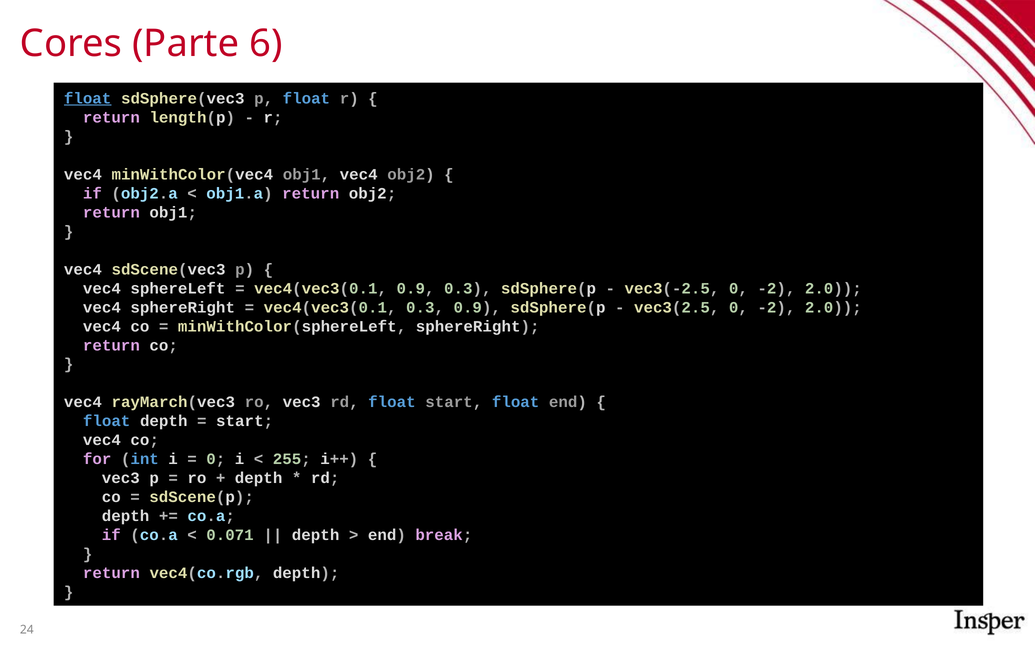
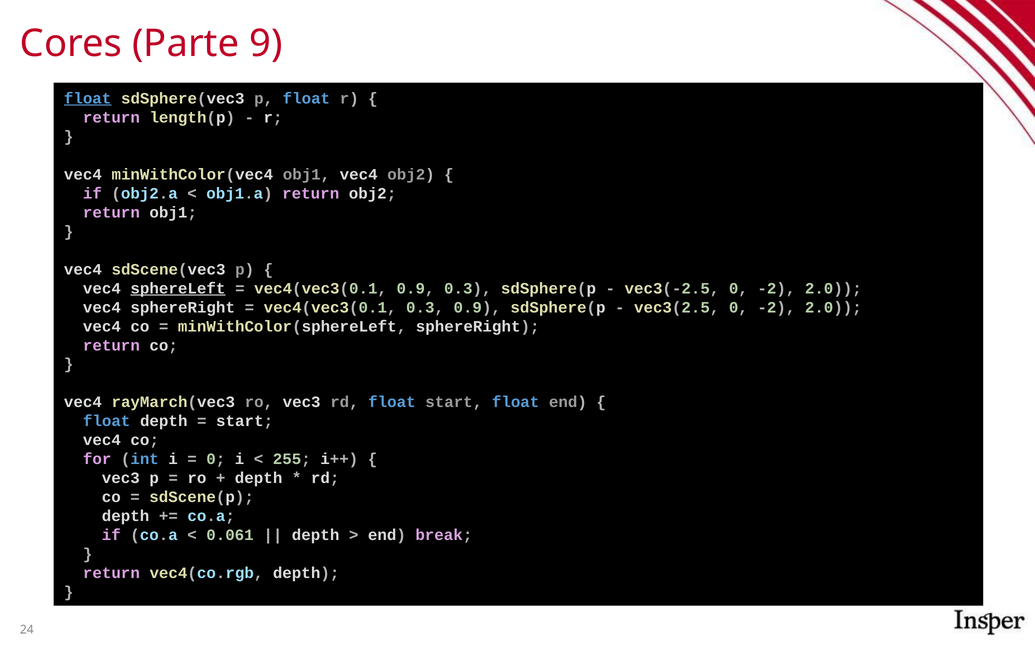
6: 6 -> 9 (266, 44)
sphereLeft underline: none -> present (178, 288)
0.071: 0.071 -> 0.061 (230, 535)
